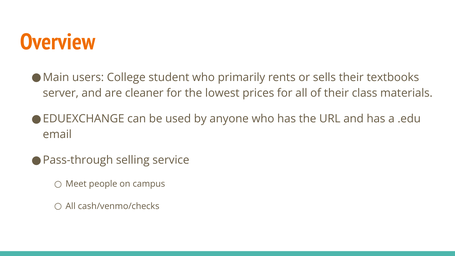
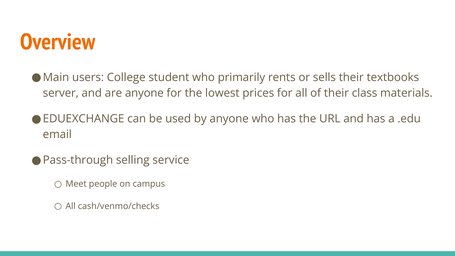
are cleaner: cleaner -> anyone (144, 93)
